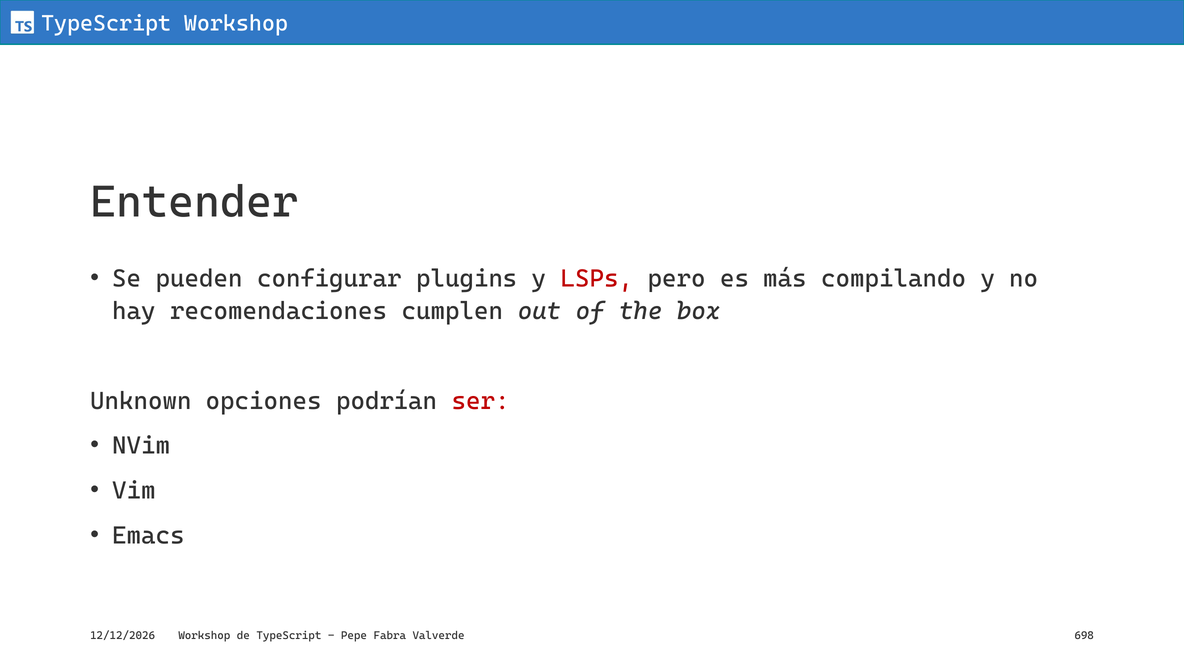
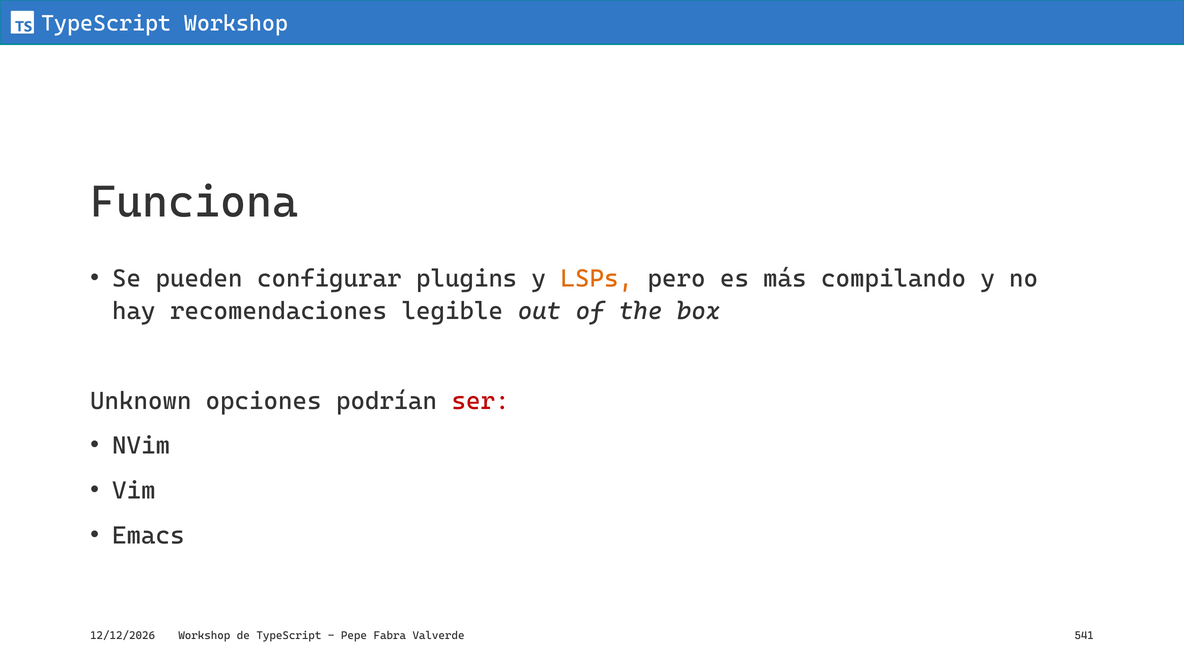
Entender: Entender -> Funciona (194, 202)
LSPs colour: red -> orange (597, 279)
cumplen: cumplen -> legible (452, 311)
698: 698 -> 541 (1084, 636)
